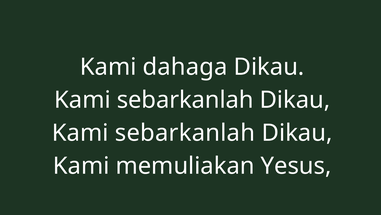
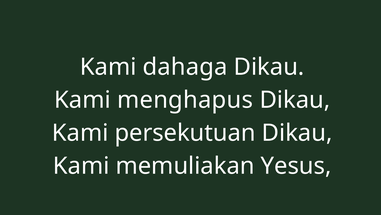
sebarkanlah: sebarkanlah -> menghapus (185, 100)
sebarkanlah: sebarkanlah -> persekutuan (185, 133)
